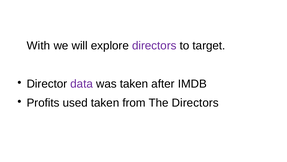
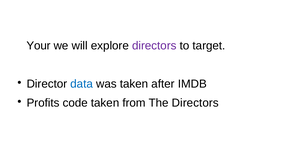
With: With -> Your (39, 46)
data colour: purple -> blue (82, 84)
used: used -> code (75, 103)
